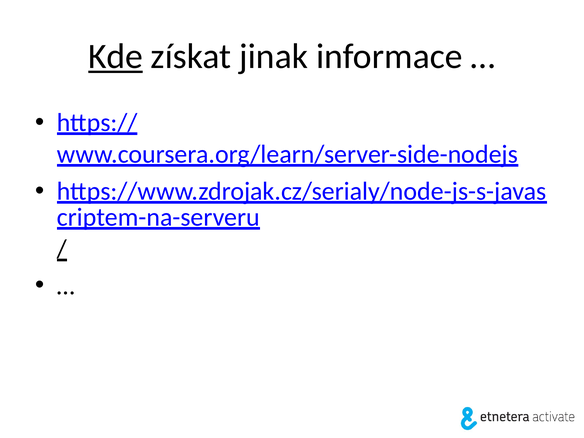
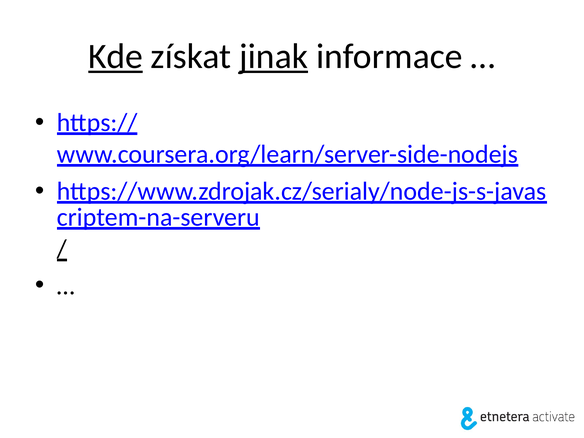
jinak underline: none -> present (274, 57)
